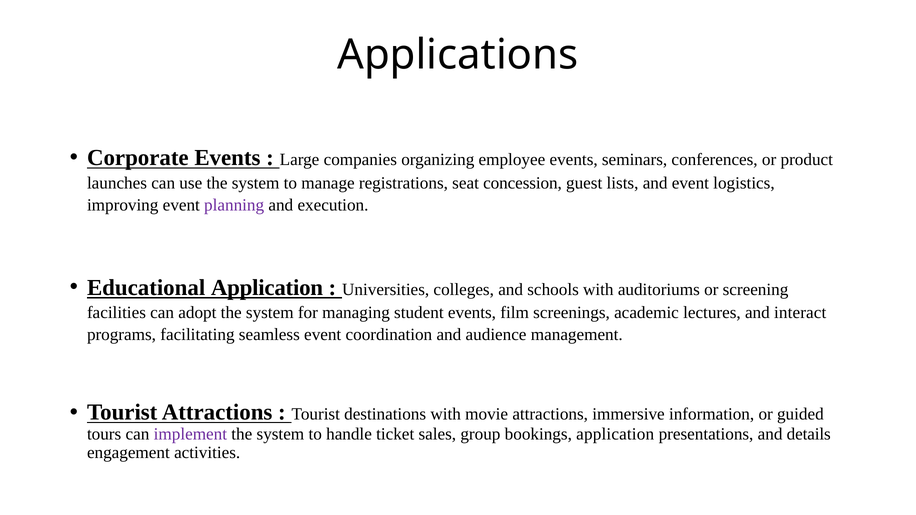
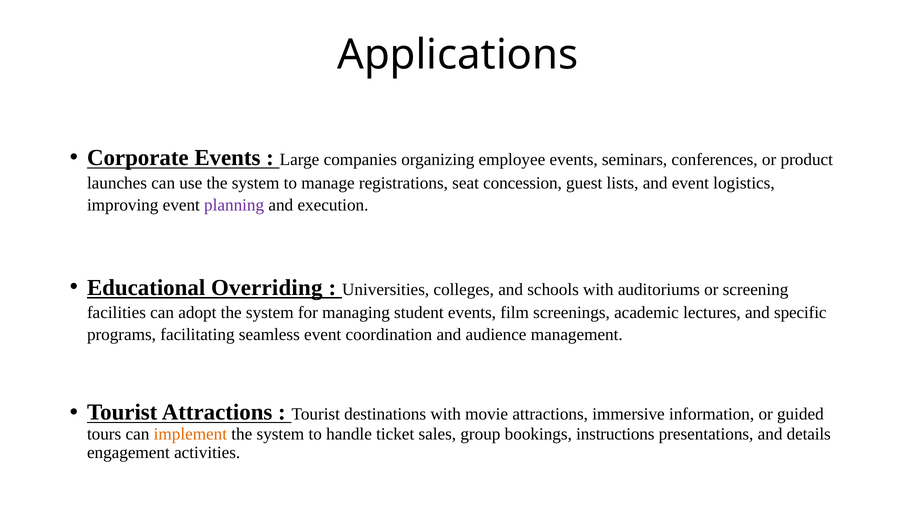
Educational Application: Application -> Overriding (267, 288)
interact: interact -> specific (800, 313)
implement colour: purple -> orange (190, 434)
bookings application: application -> instructions (615, 434)
